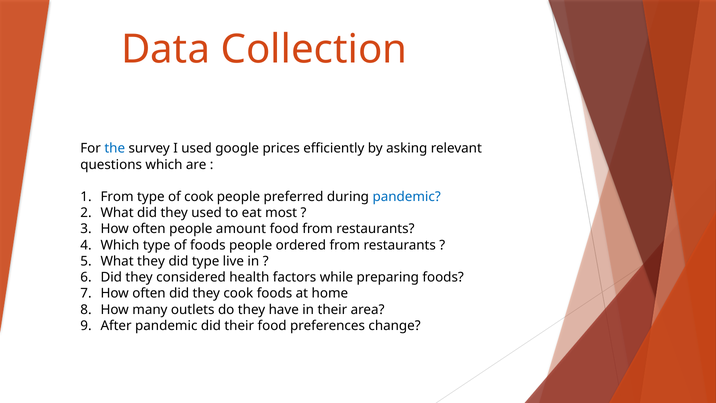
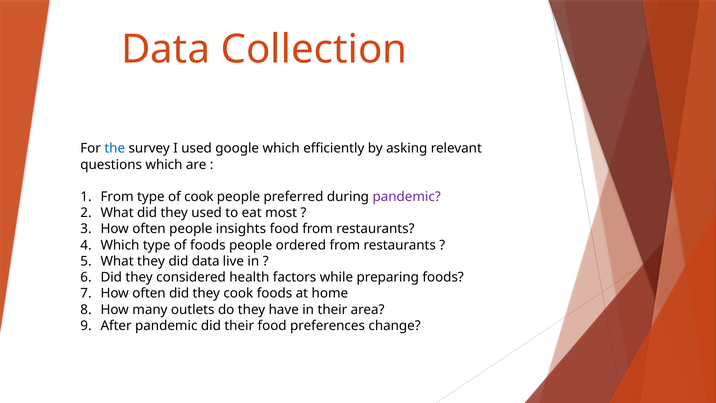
google prices: prices -> which (281, 148)
pandemic colour: blue -> purple (407, 197)
amount: amount -> insights (241, 229)
did type: type -> data (206, 261)
